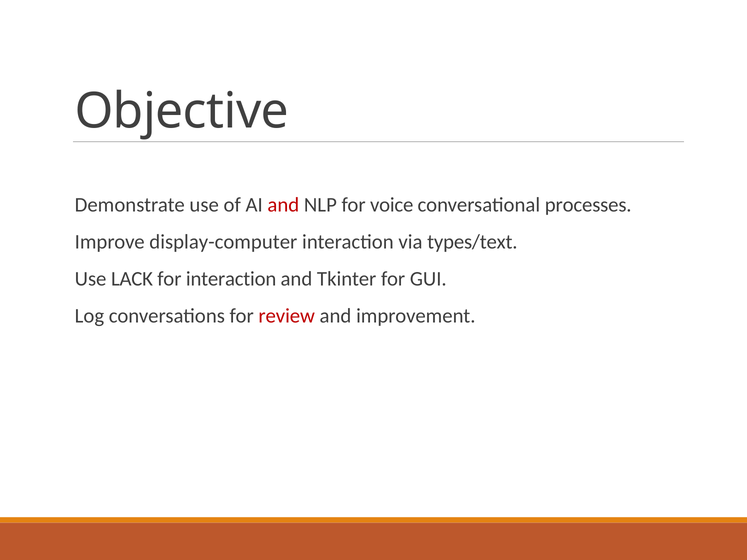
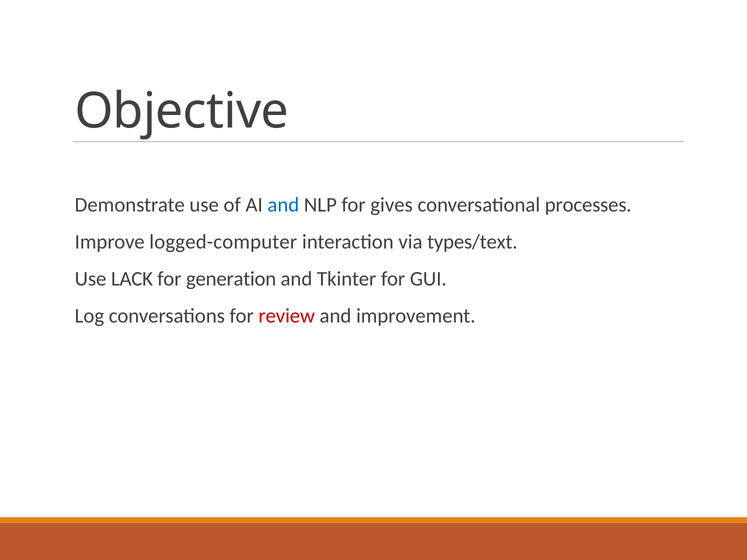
and colour: red -> blue (283, 205)
voice: voice -> gives (392, 205)
display-computer: display-computer -> logged-computer (223, 242)
for interaction: interaction -> generation (231, 279)
